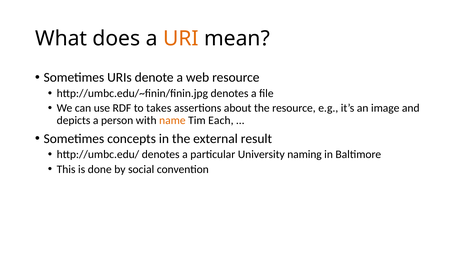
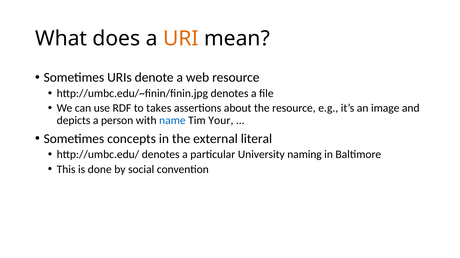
name colour: orange -> blue (172, 121)
Each: Each -> Your (221, 121)
result: result -> literal (256, 139)
